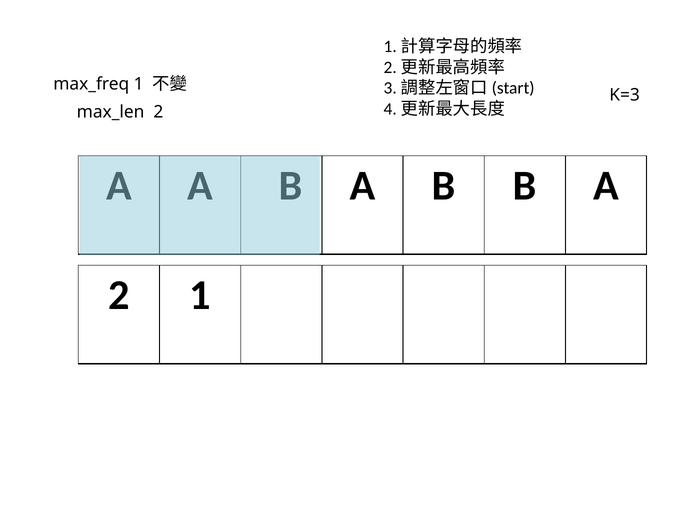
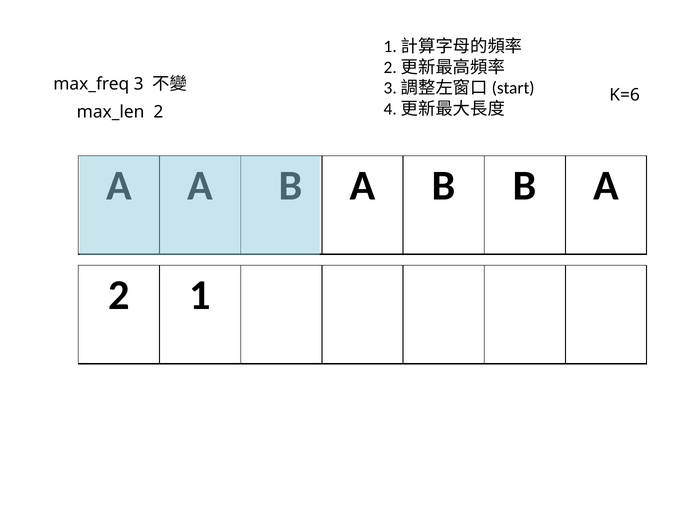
max_freq 1: 1 -> 3 (139, 84)
K=3: K=3 -> K=6 (625, 95)
